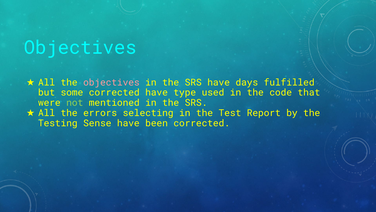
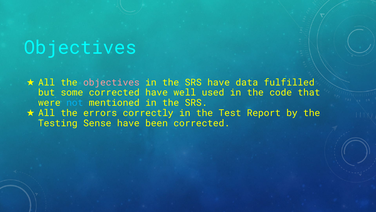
days: days -> data (247, 82)
type: type -> well (185, 92)
not colour: light green -> light blue (75, 103)
selecting: selecting -> correctly (148, 113)
